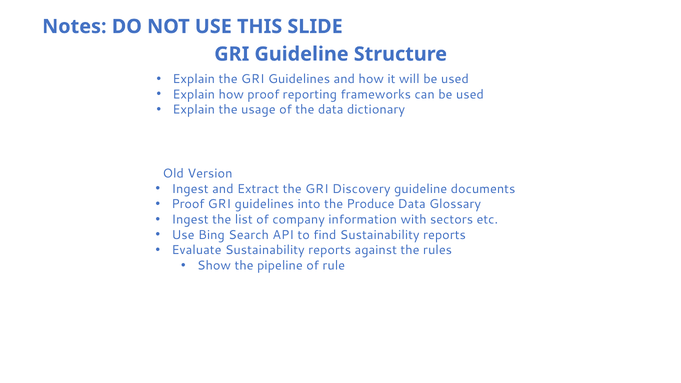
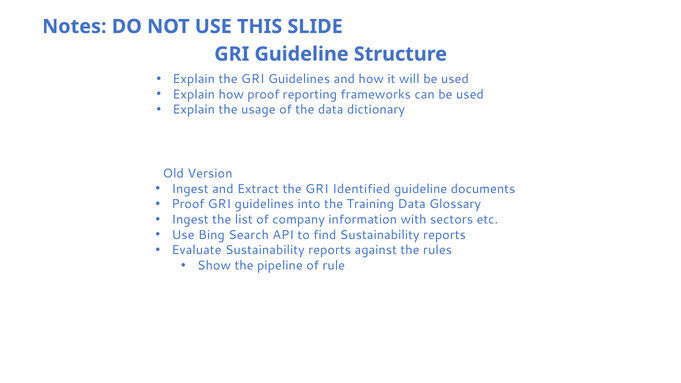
Discovery: Discovery -> Identified (361, 189)
Produce: Produce -> Training (370, 204)
